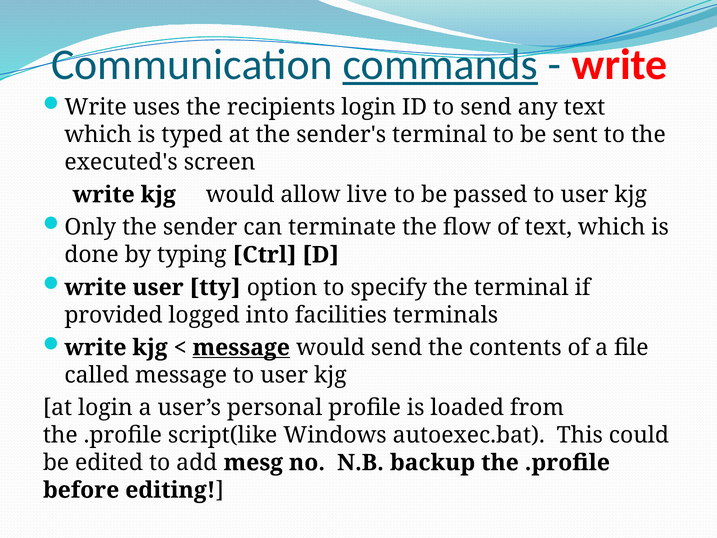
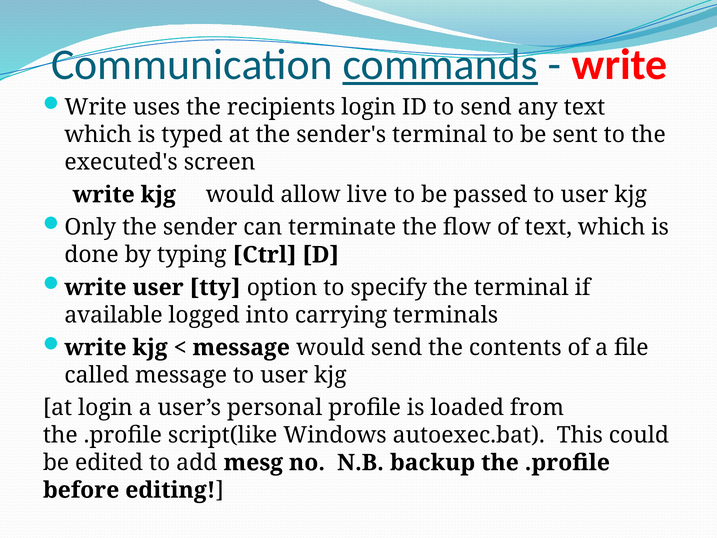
provided: provided -> available (114, 315)
facilities: facilities -> carrying (341, 315)
message underline: present -> none (241, 347)
